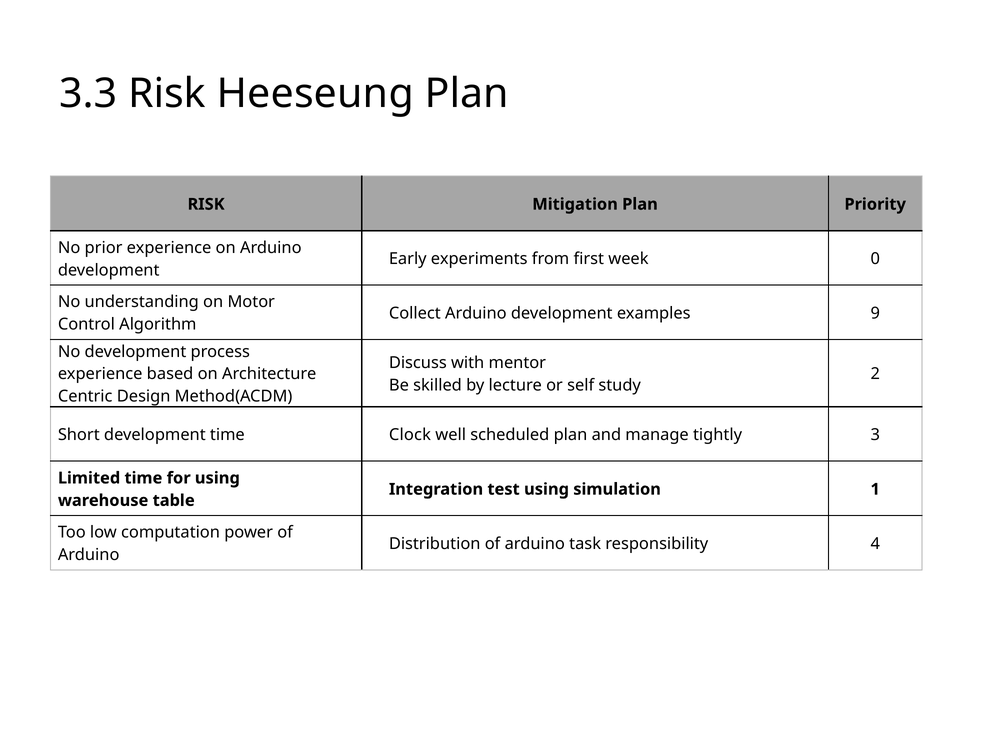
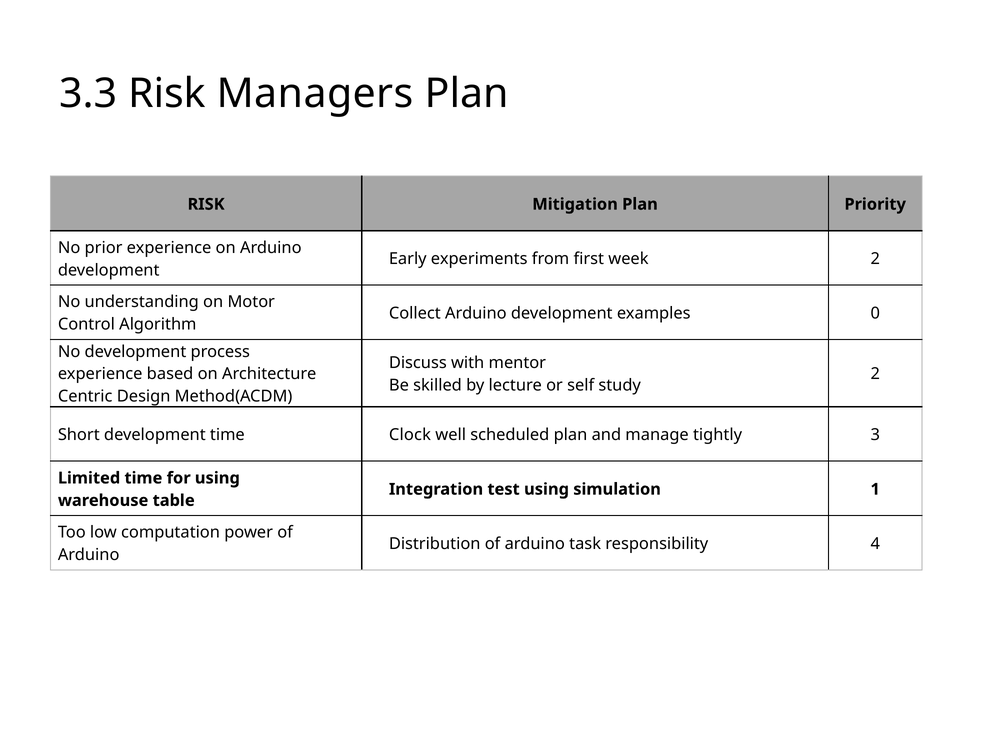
Heeseung: Heeseung -> Managers (315, 94)
week 0: 0 -> 2 (875, 259)
9: 9 -> 0 (875, 313)
